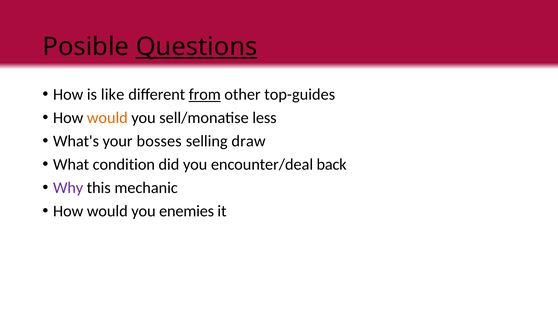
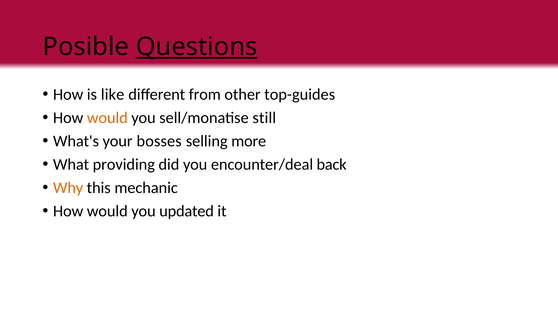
from underline: present -> none (205, 94)
less: less -> still (264, 118)
draw: draw -> more (249, 141)
condition: condition -> providing (124, 164)
Why colour: purple -> orange (68, 188)
enemies: enemies -> updated (187, 211)
